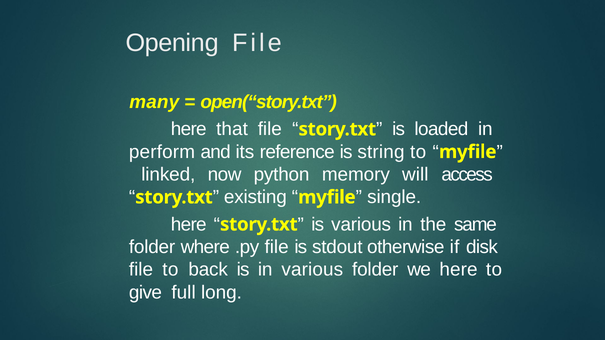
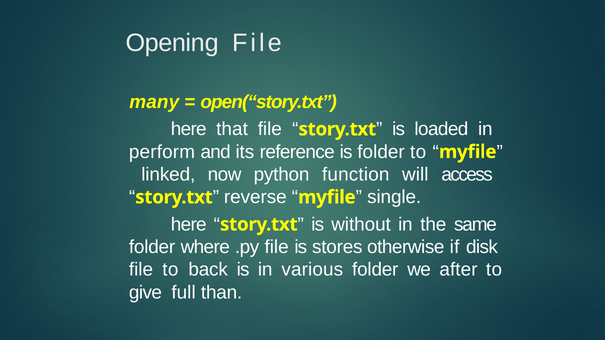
is string: string -> folder (381, 152)
memory: memory -> function (356, 175)
existing: existing -> reverse (255, 197)
is various: various -> without (361, 225)
stdout: stdout -> stores (337, 247)
we here: here -> after (458, 270)
long: long -> than (222, 293)
